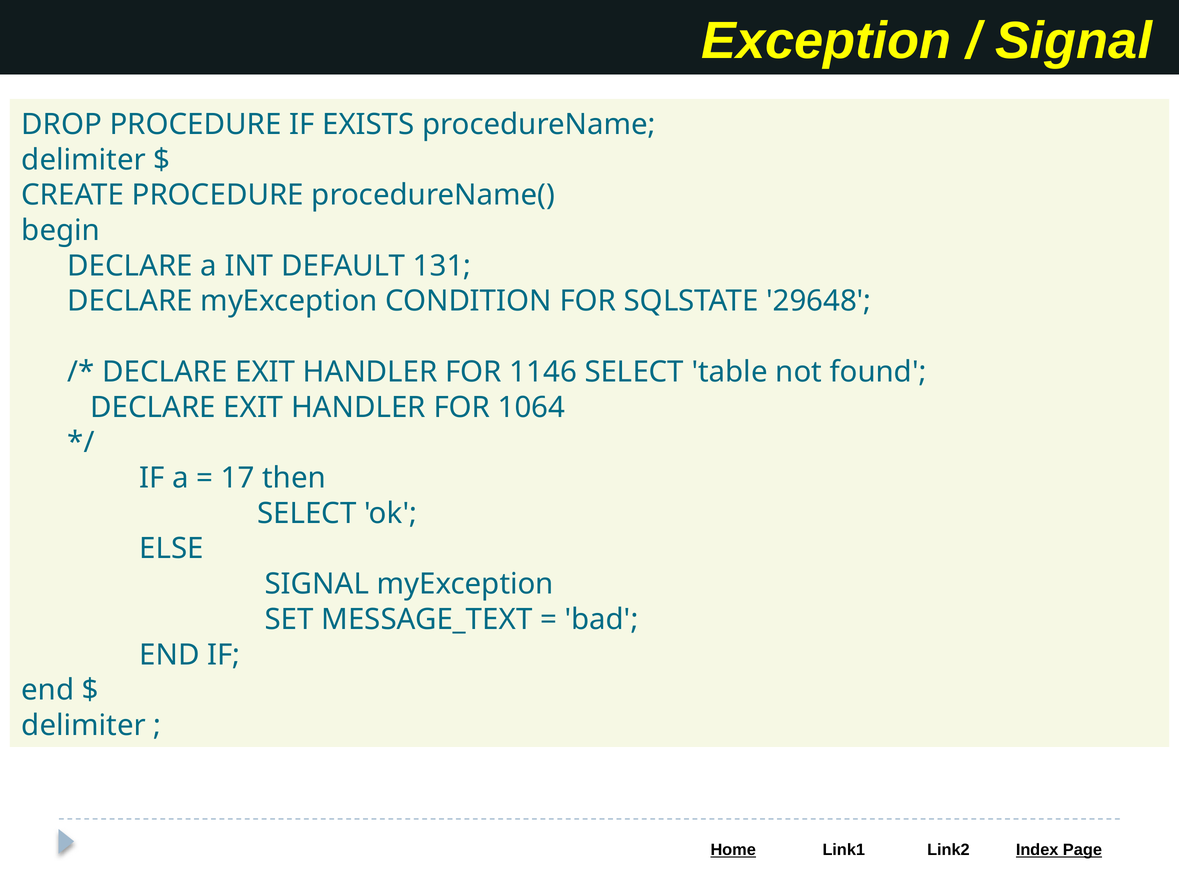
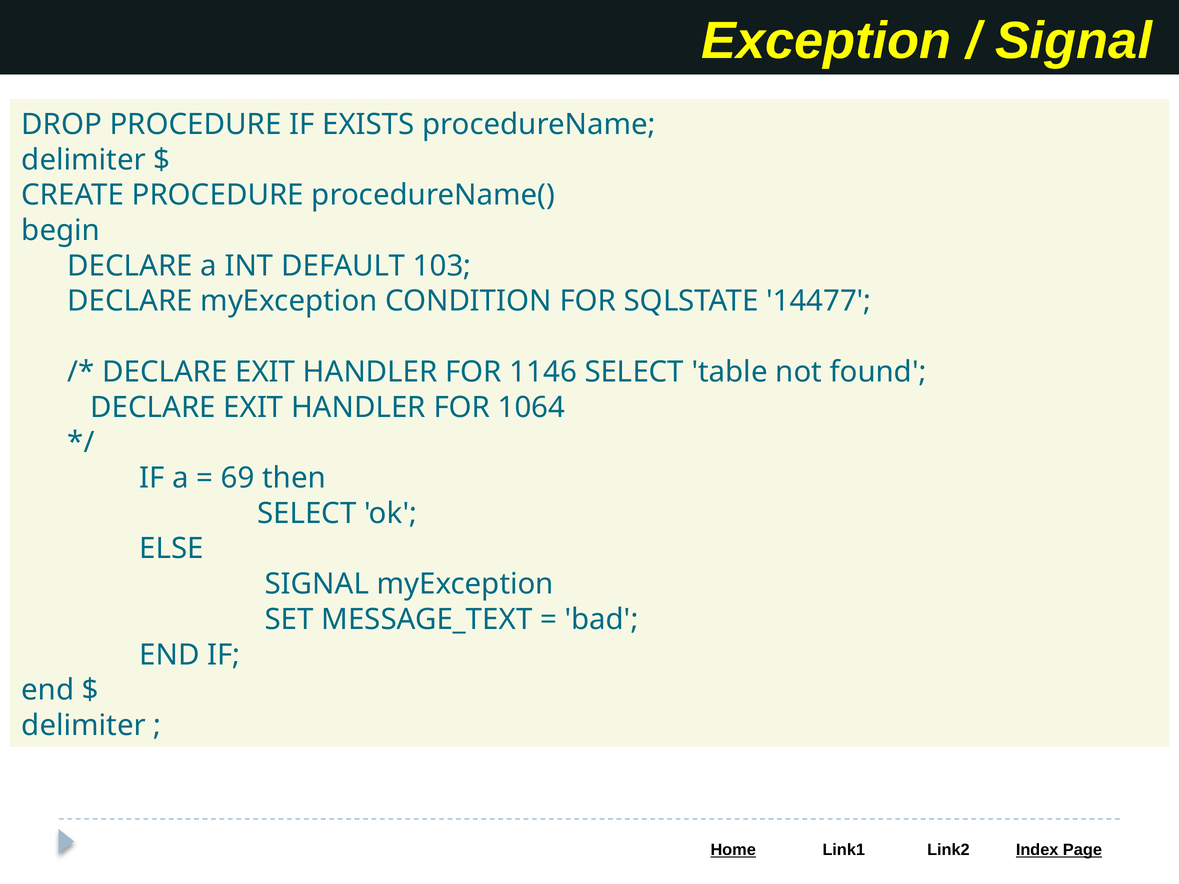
131: 131 -> 103 (442, 266)
29648: 29648 -> 14477 (819, 301)
17: 17 -> 69 (238, 478)
